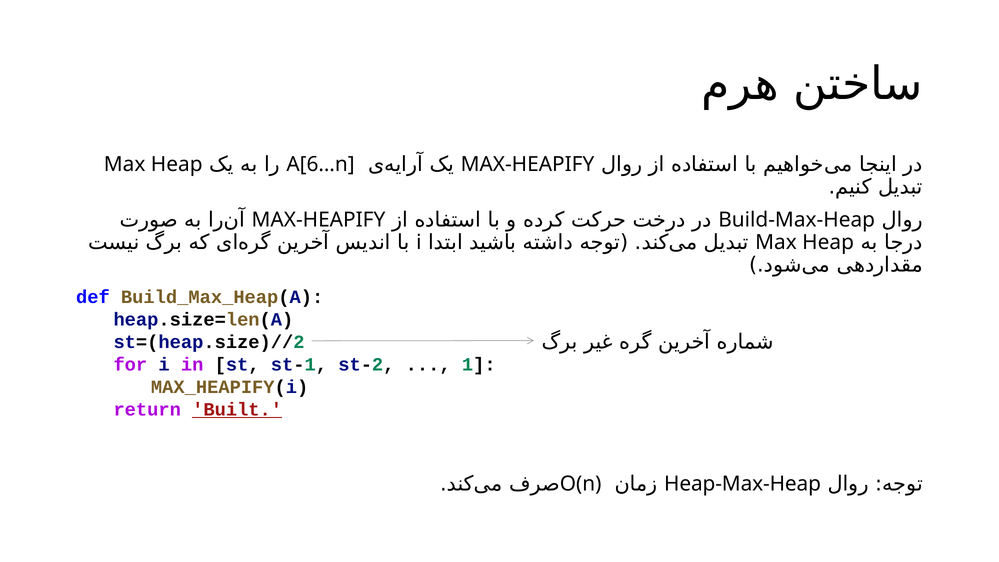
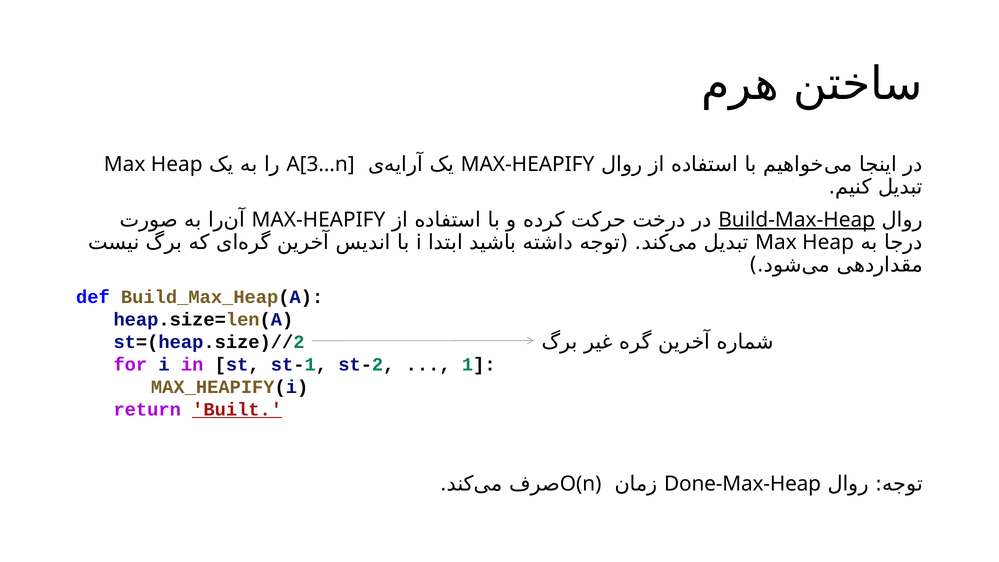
A[6…n: A[6…n -> A[3…n (321, 164)
Build-Max-Heap underline: none -> present (797, 220)
Heap-Max-Heap: Heap-Max-Heap -> Done-Max-Heap (743, 484)
